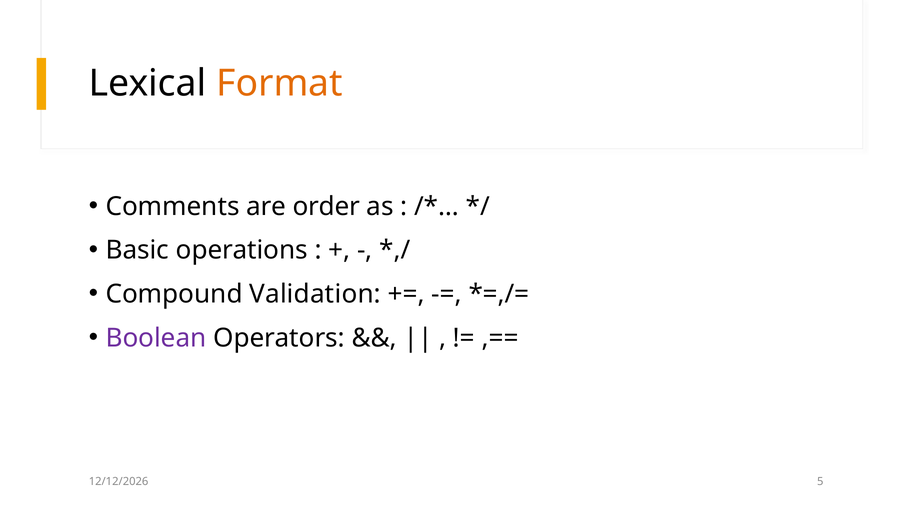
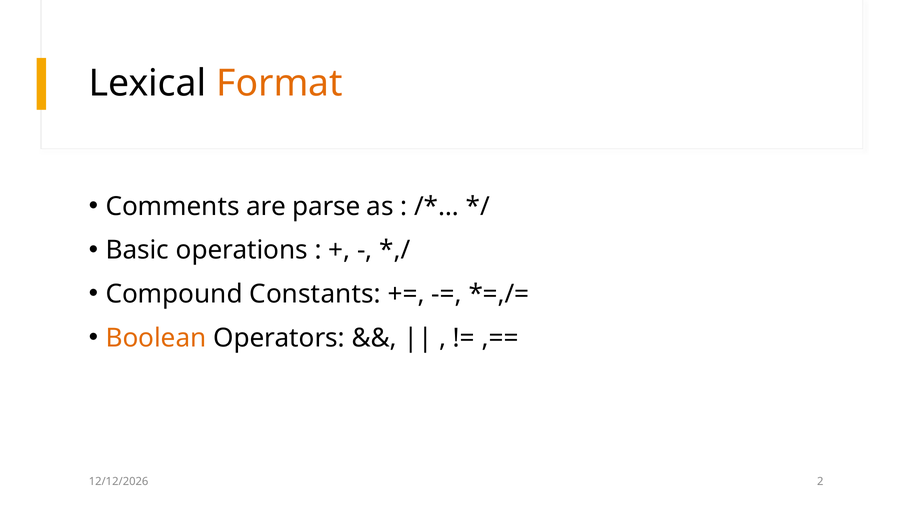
order: order -> parse (326, 206)
Validation: Validation -> Constants (315, 294)
Boolean colour: purple -> orange (156, 338)
5: 5 -> 2 (820, 481)
